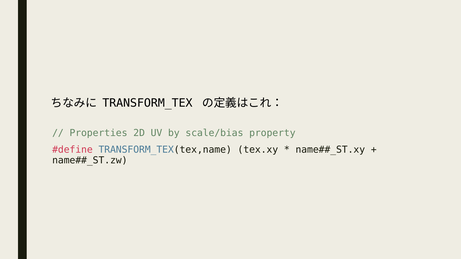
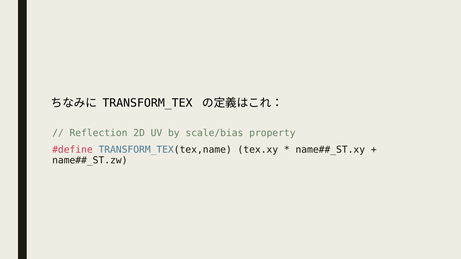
Properties: Properties -> Reflection (99, 133)
